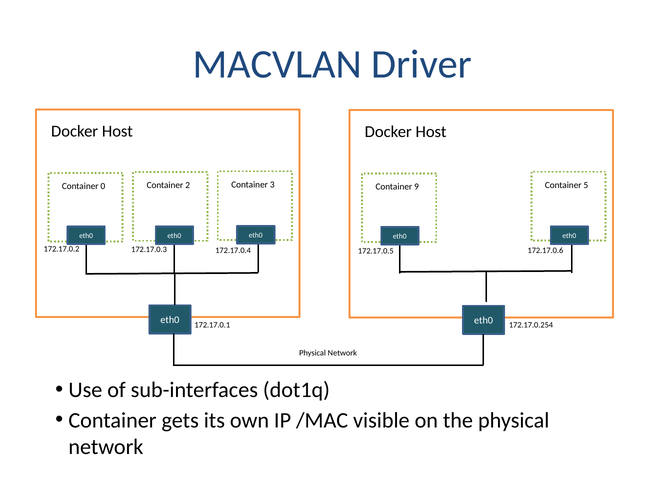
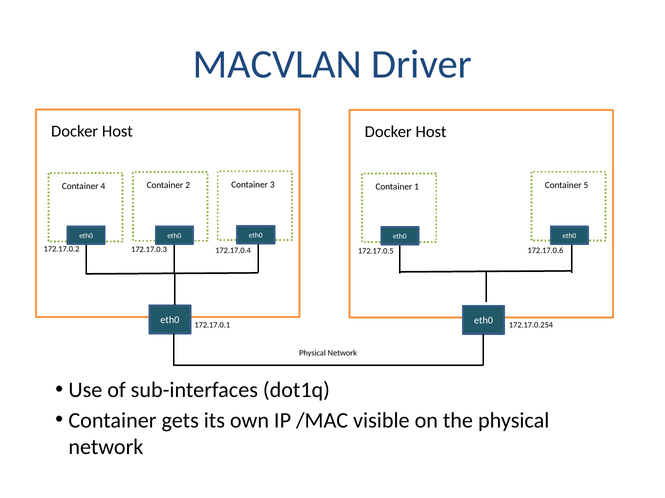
0: 0 -> 4 (103, 187)
9: 9 -> 1 (417, 187)
